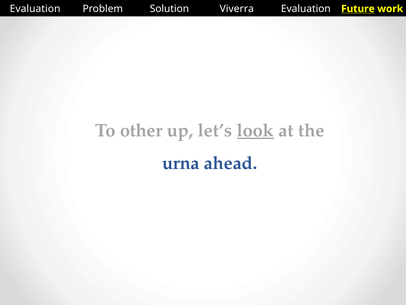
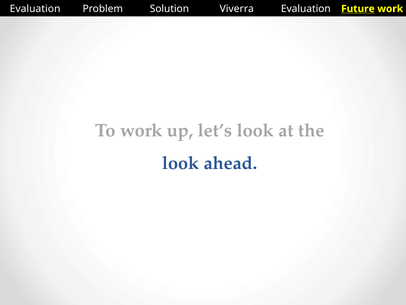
To other: other -> work (141, 130)
look underline: present -> none (255, 130)
urna: urna -> look (181, 163)
